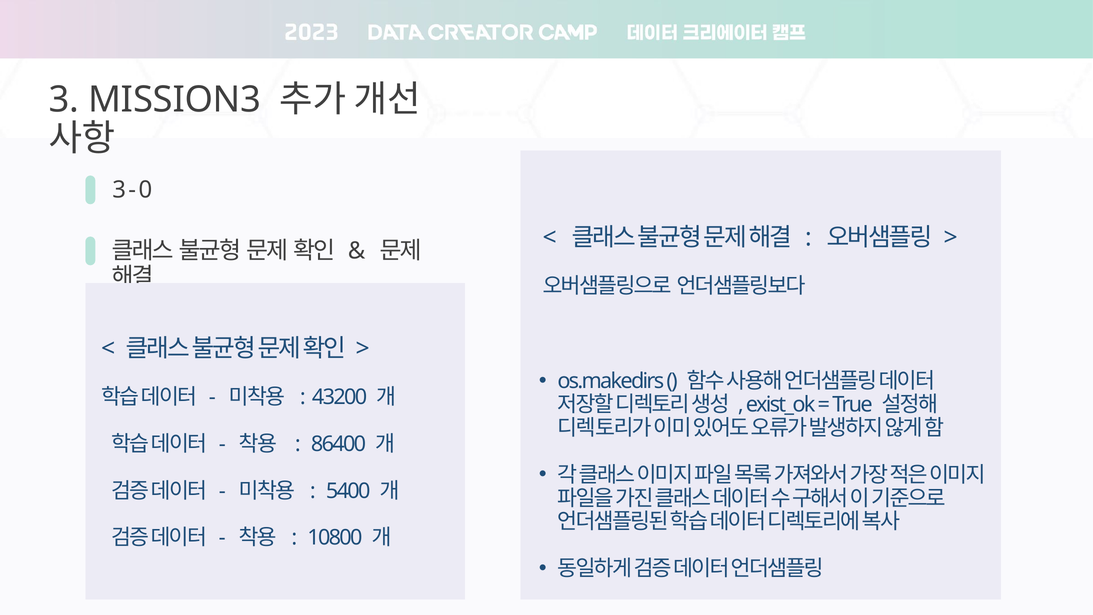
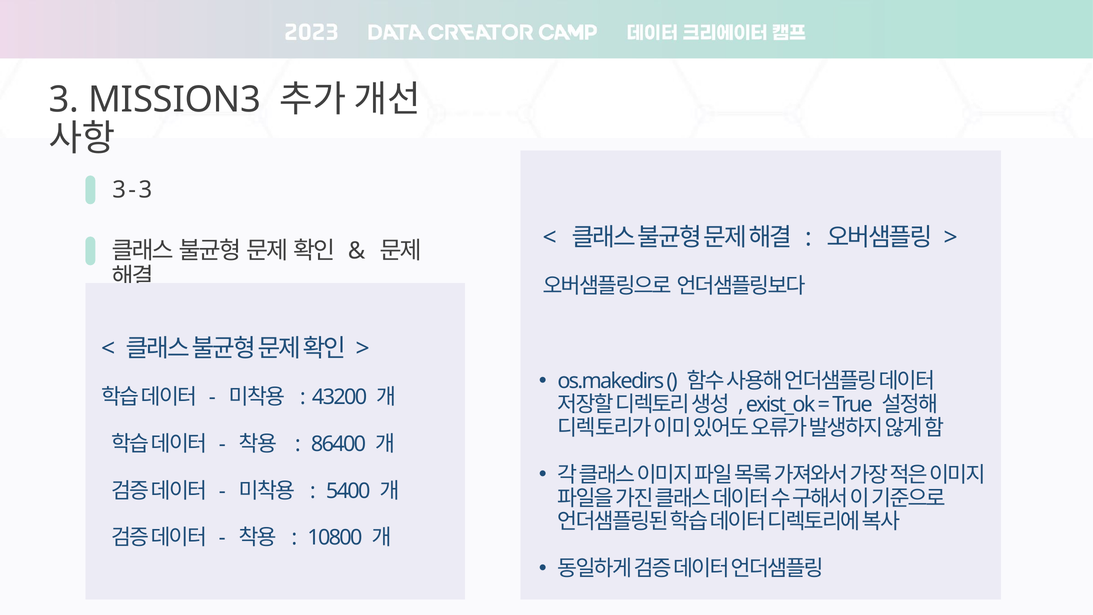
0: 0 -> 3 (145, 190)
